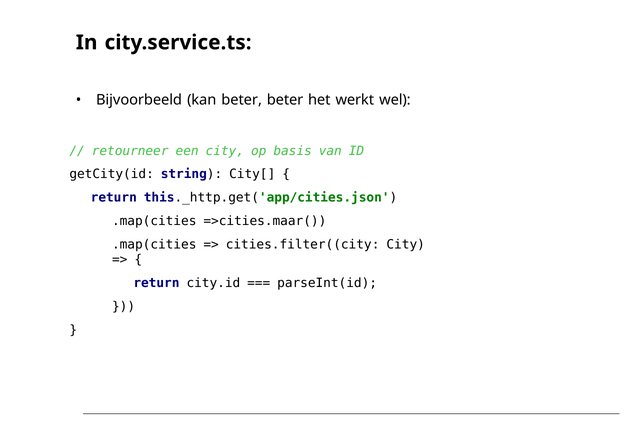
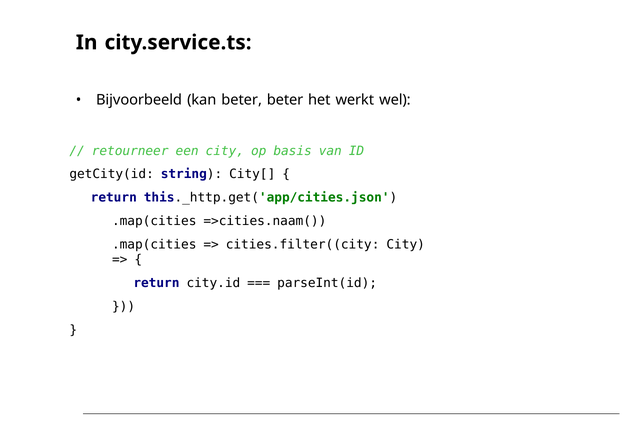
=>cities.maar(: =>cities.maar( -> =>cities.naam( (265, 221)
